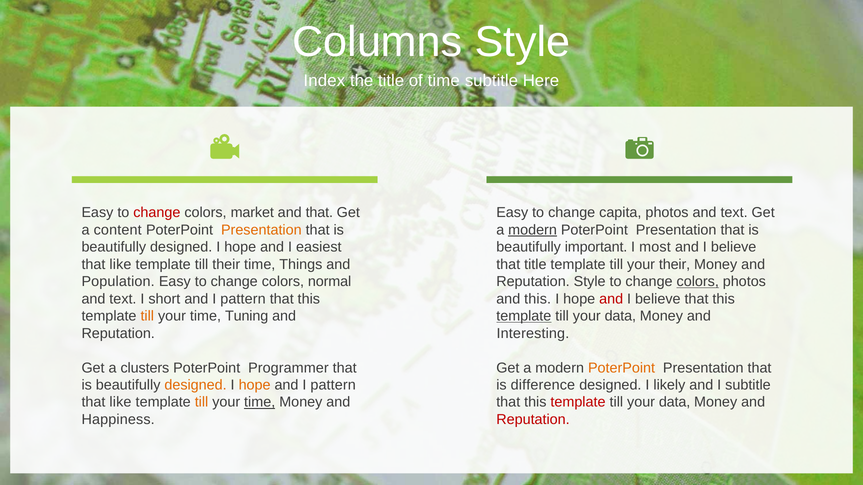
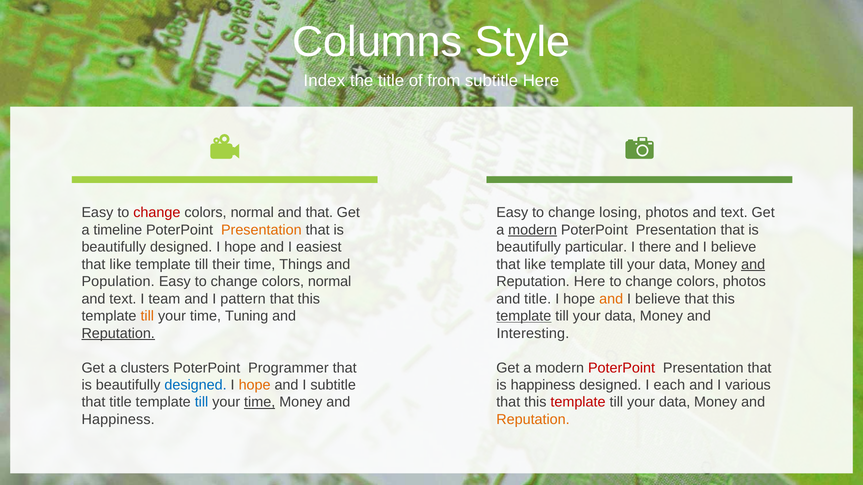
of time: time -> from (444, 81)
market: market -> normal (252, 213)
capita: capita -> losing (620, 213)
content: content -> timeline (118, 230)
important: important -> particular (596, 247)
most: most -> there (655, 247)
title: title -> like (535, 265)
their: their -> data (675, 265)
and underline: none -> present (753, 265)
Reputation Style: Style -> Here (590, 282)
colors underline: present -> none (698, 282)
short: short -> team (164, 299)
and this: this -> title (538, 299)
and colour: red -> orange (611, 299)
Reputation underline: none -> present (118, 334)
PoterPoint colour: orange -> red (622, 368)
designed colour: orange -> blue (196, 385)
pattern: pattern -> subtitle (333, 385)
is difference: difference -> happiness (543, 385)
likely: likely -> each (669, 385)
I subtitle: subtitle -> various (748, 385)
like: like -> title (121, 403)
till colour: orange -> blue (202, 403)
Reputation colour: red -> orange (533, 420)
